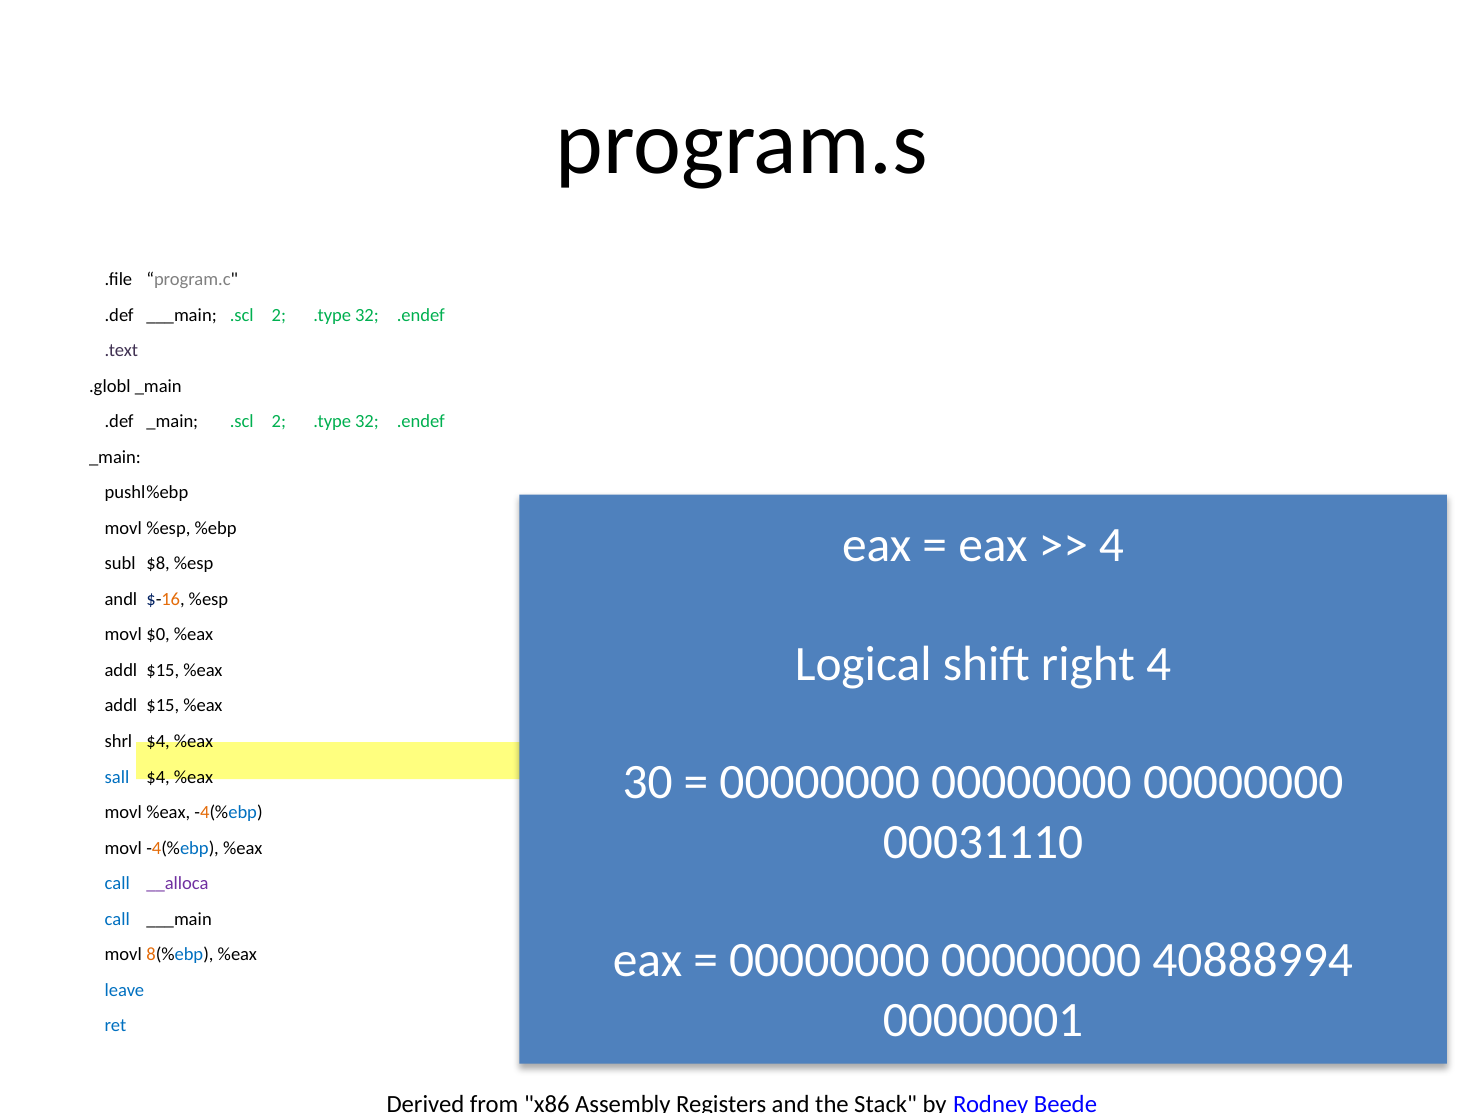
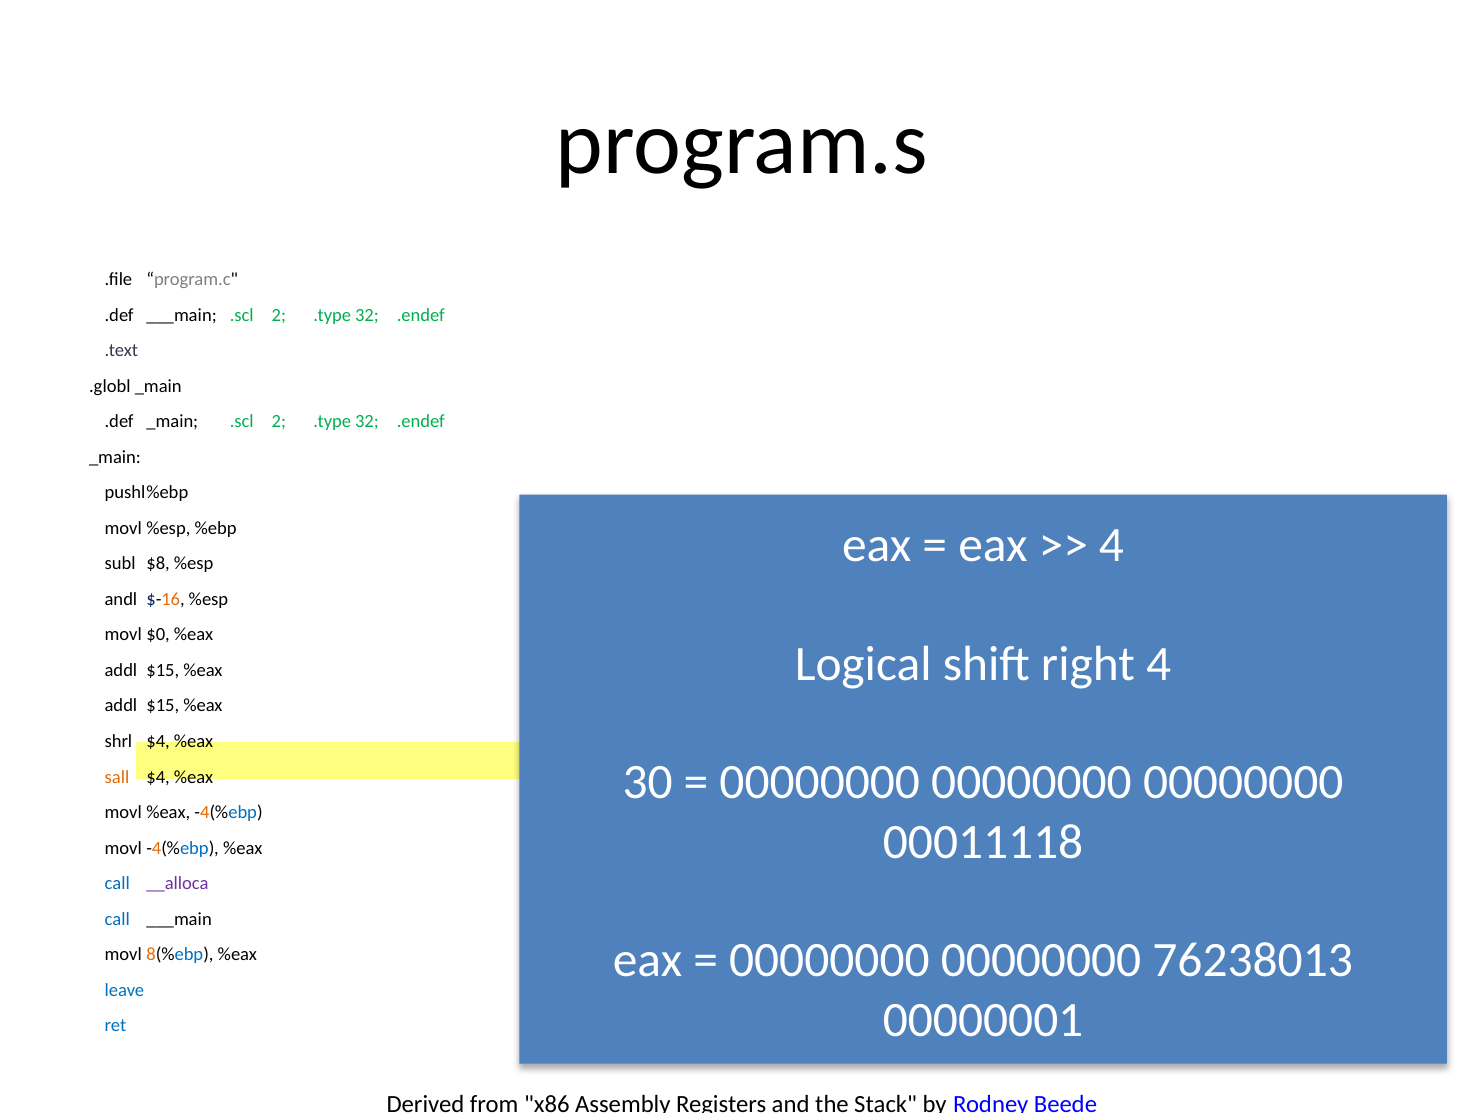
sall colour: blue -> orange (117, 777)
00031110: 00031110 -> 00011118 (983, 842)
40888994: 40888994 -> 76238013 (1253, 961)
